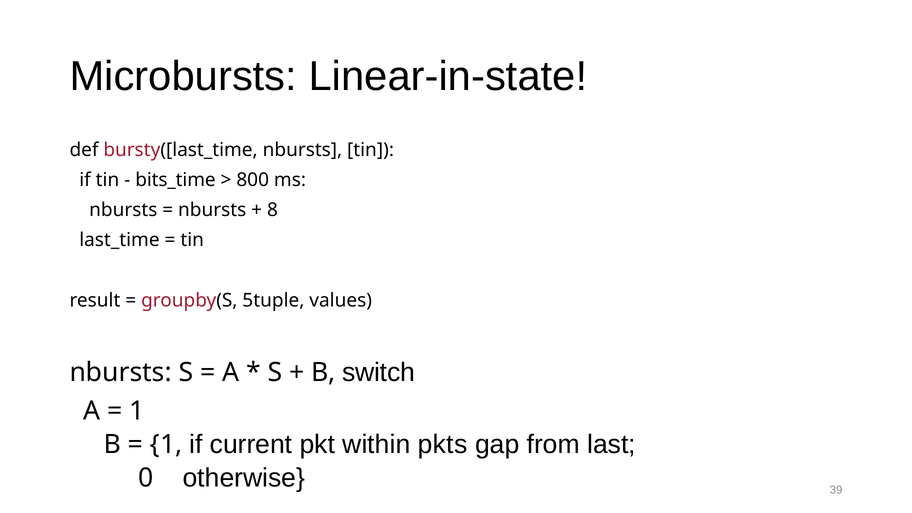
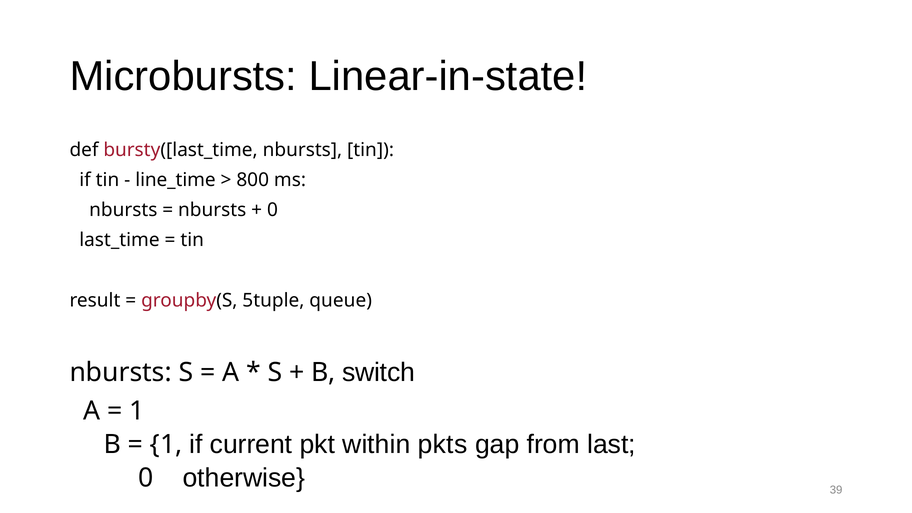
bits_time: bits_time -> line_time (175, 180)
8: 8 -> 0 (273, 210)
values: values -> queue (341, 300)
